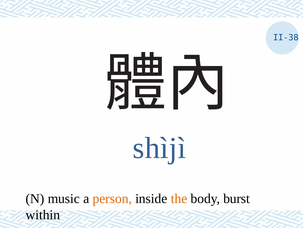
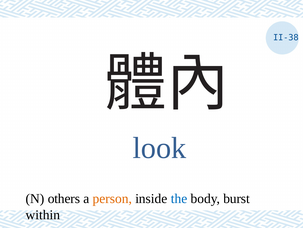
shìjì: shìjì -> look (160, 148)
music: music -> others (64, 198)
the colour: orange -> blue (179, 198)
